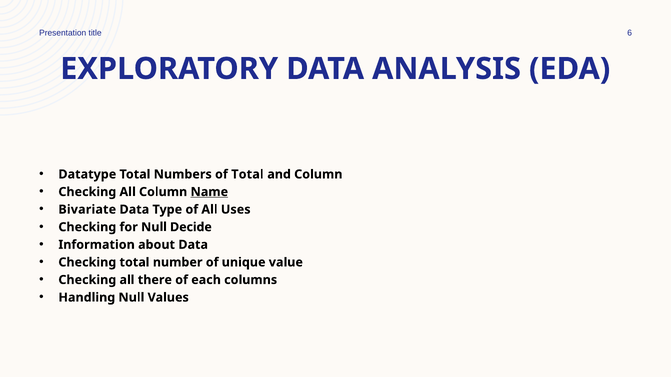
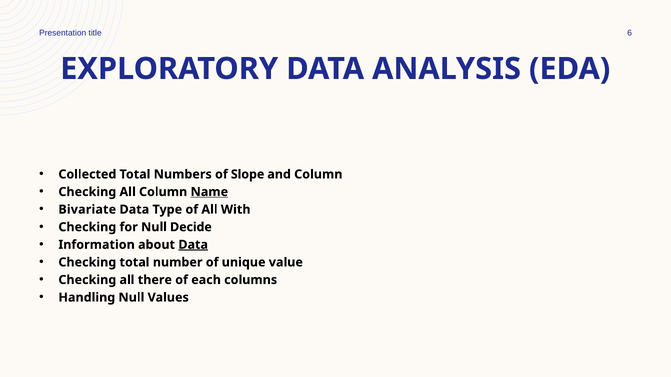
Datatype: Datatype -> Collected (87, 175)
of Total: Total -> Slope (248, 175)
Uses: Uses -> With (236, 210)
Data underline: none -> present (193, 245)
